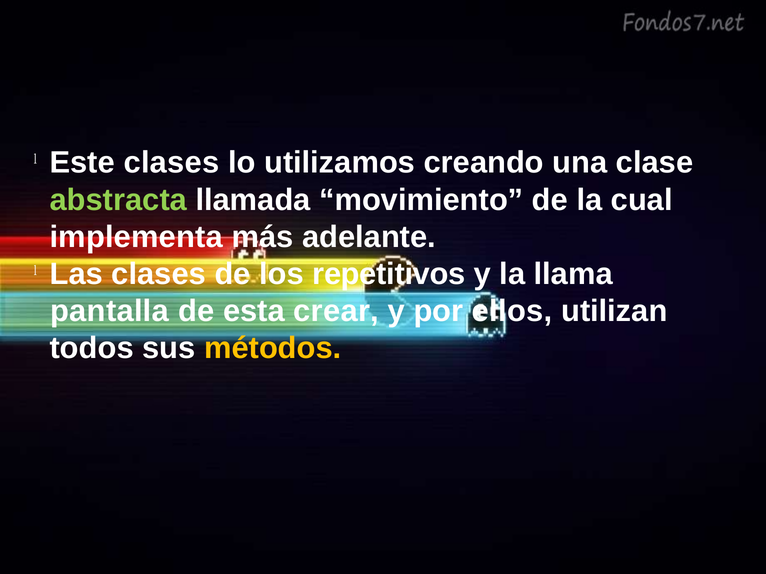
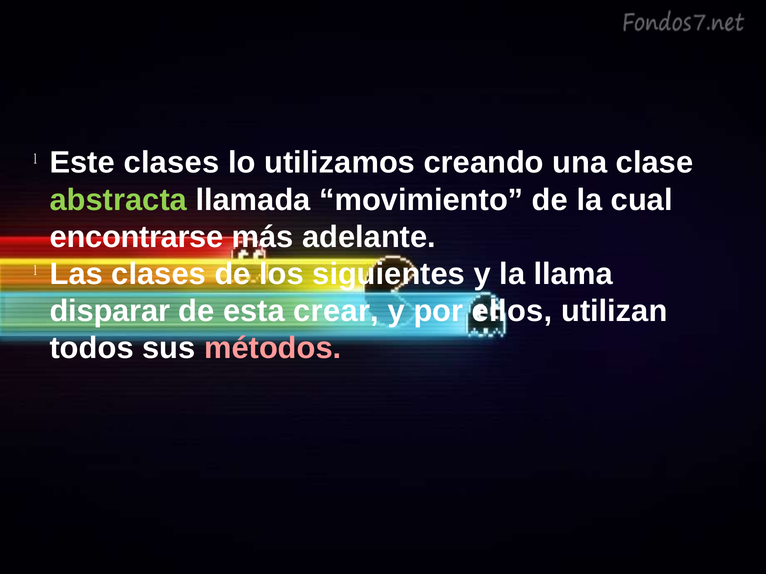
implementa: implementa -> encontrarse (137, 237)
repetitivos: repetitivos -> siguientes (389, 274)
pantalla: pantalla -> disparar (110, 311)
métodos colour: yellow -> pink (273, 348)
